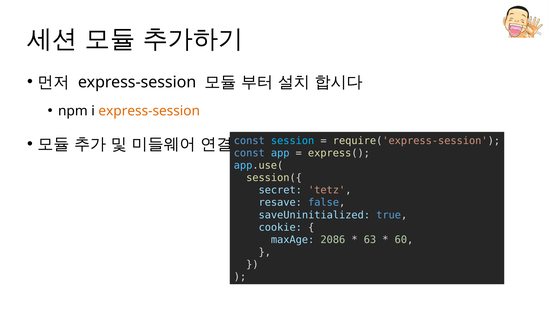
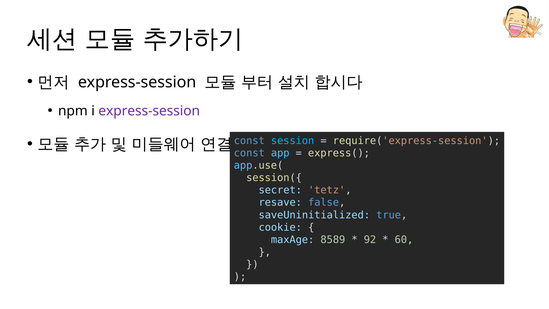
express-session colour: orange -> purple (149, 111)
2086: 2086 -> 8589 (333, 240)
63: 63 -> 92 (370, 240)
